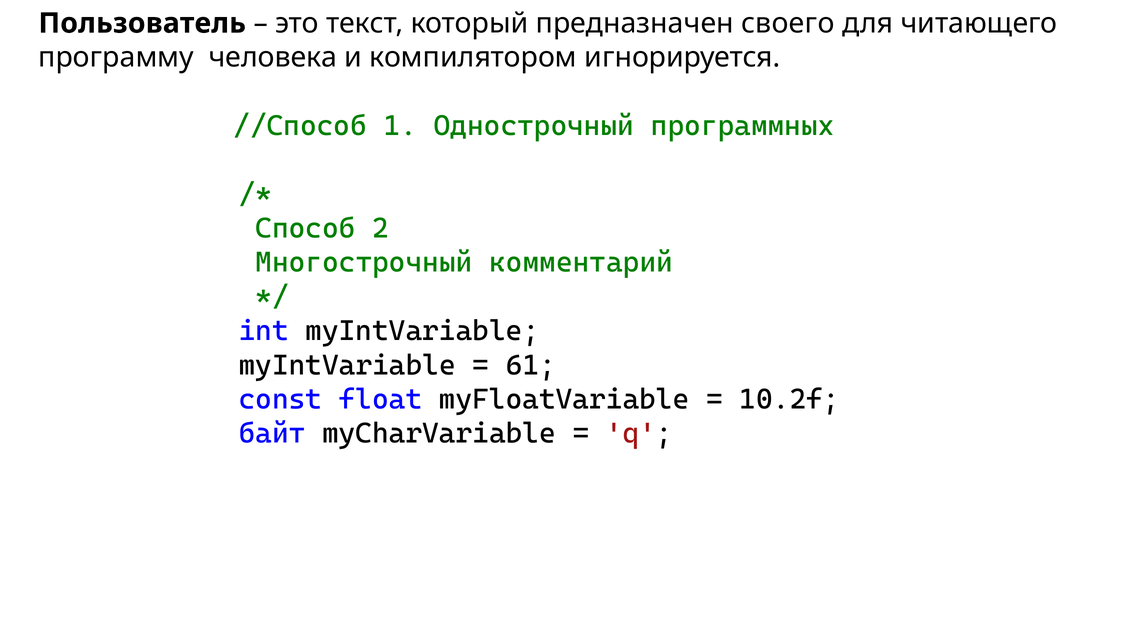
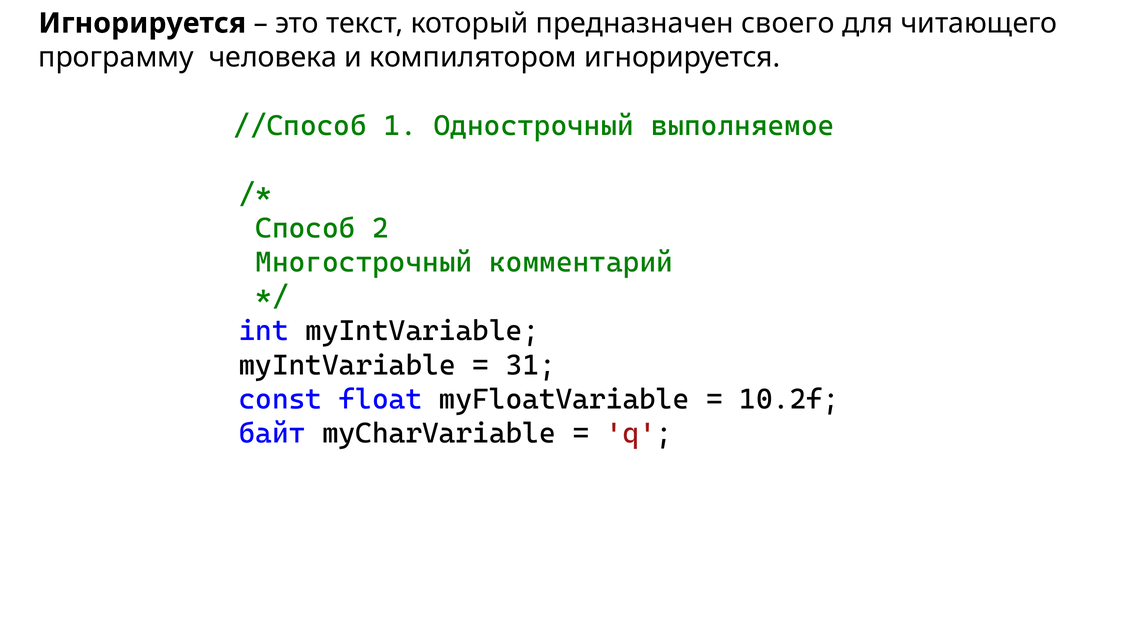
Пользователь: Пользователь -> Игнорируется (142, 23)
программных: программных -> выполняемое (743, 126)
61: 61 -> 31 (531, 365)
